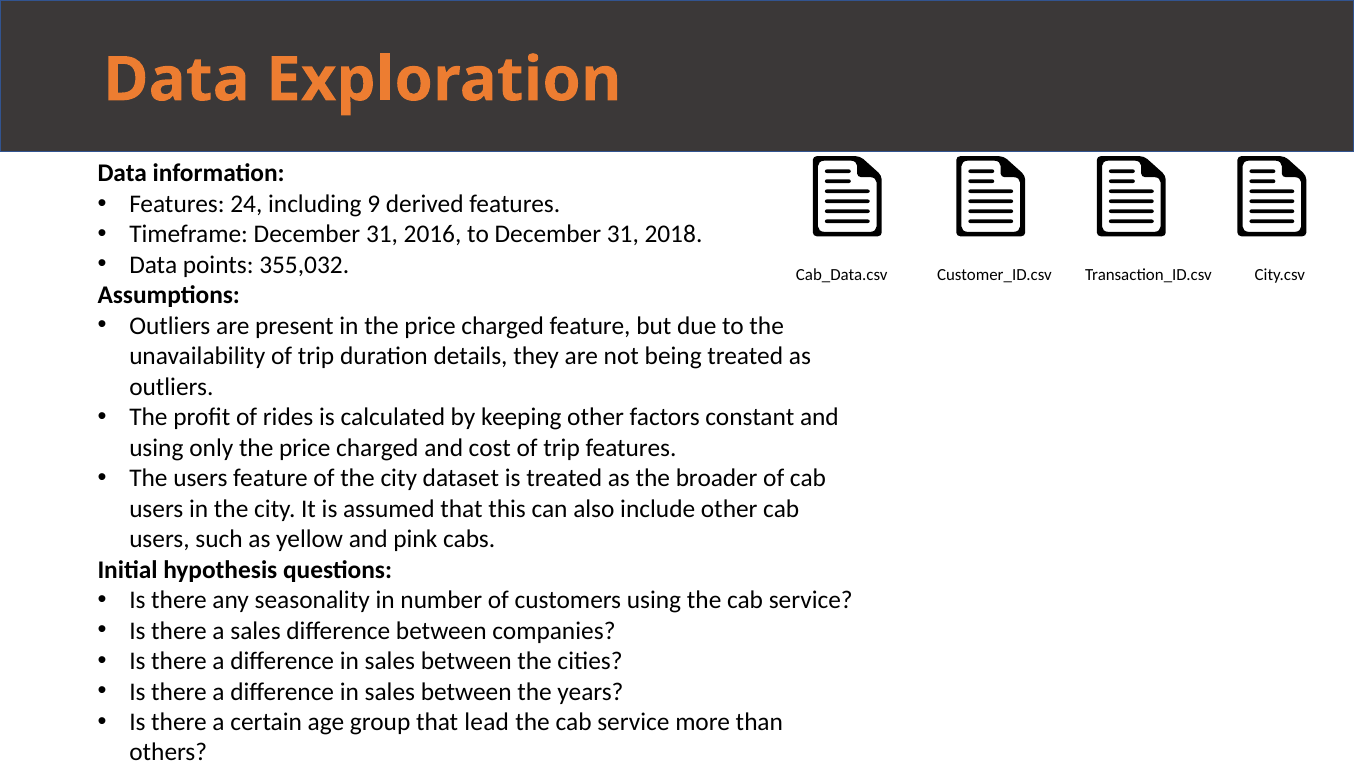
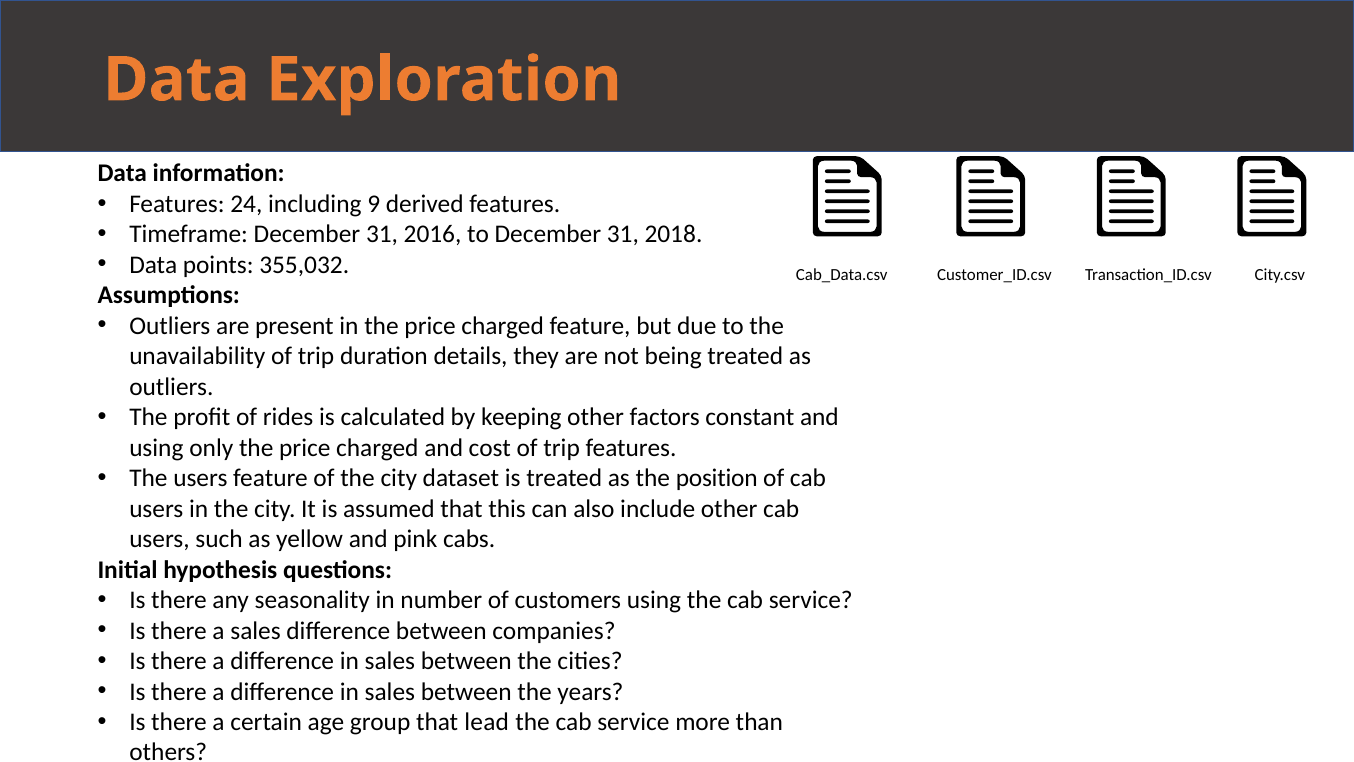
broader: broader -> position (717, 478)
